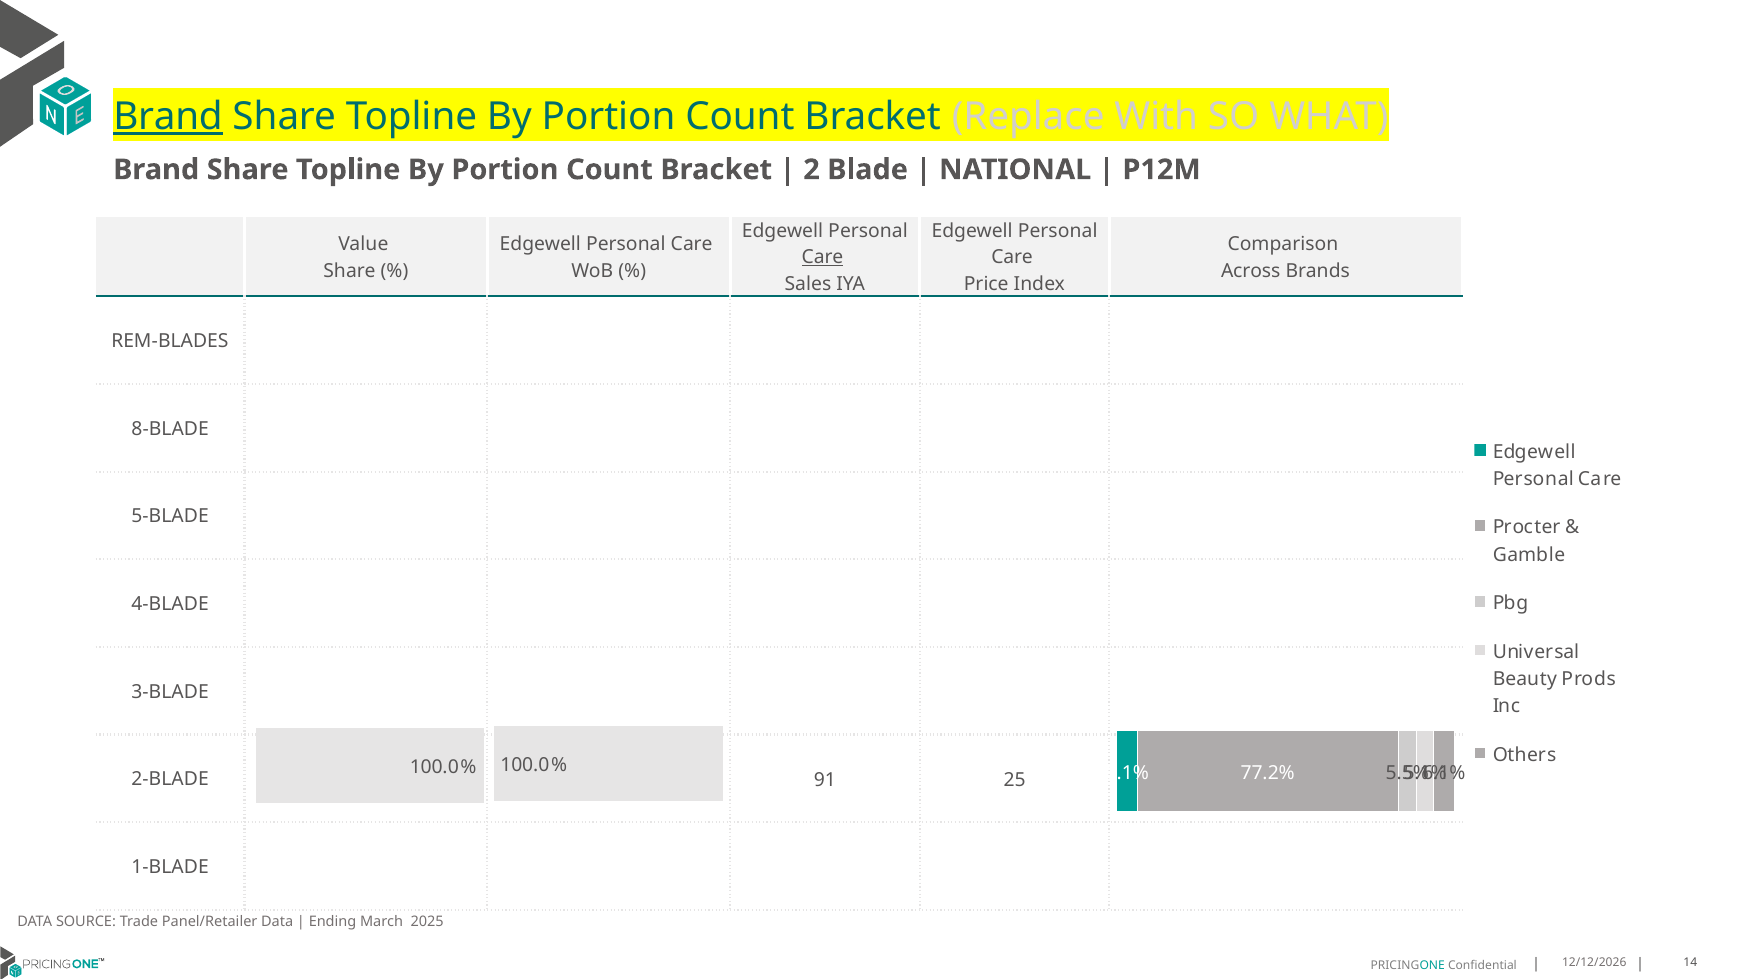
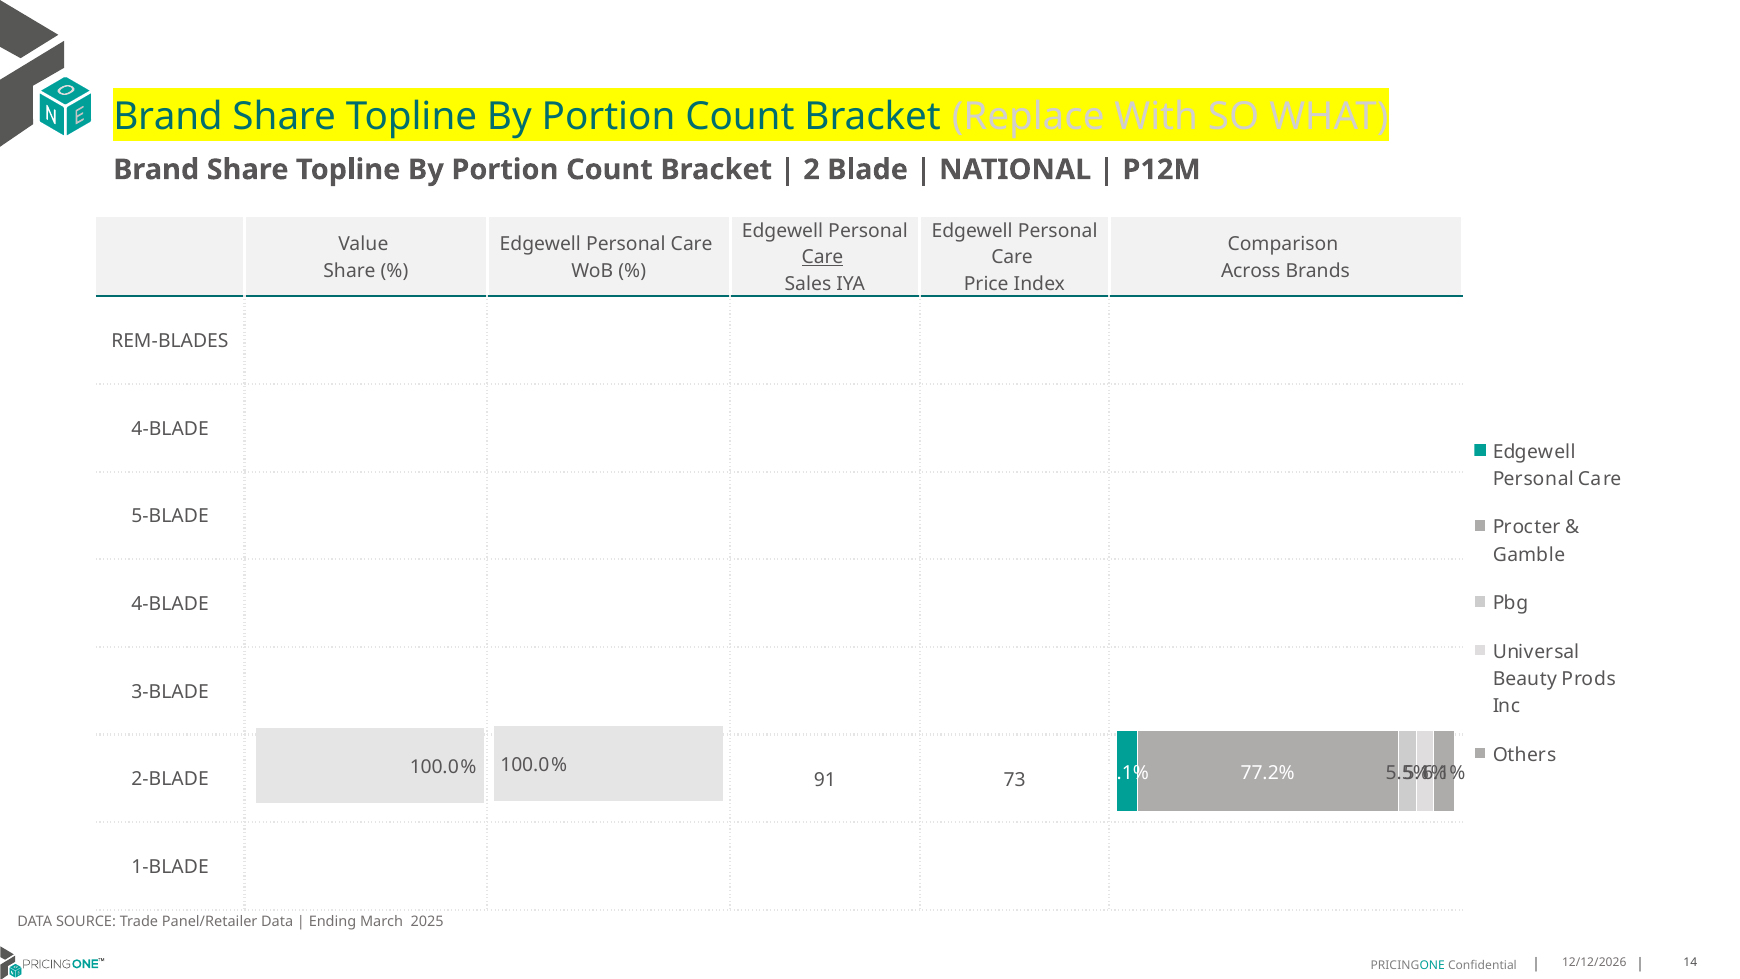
Brand underline: present -> none (168, 117)
8-BLADE: 8-BLADE -> 4-BLADE (170, 429)
25: 25 -> 73 (1015, 780)
